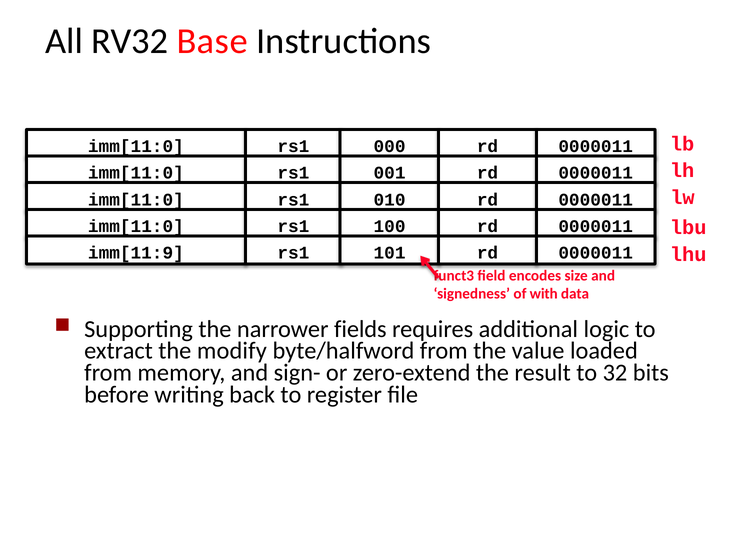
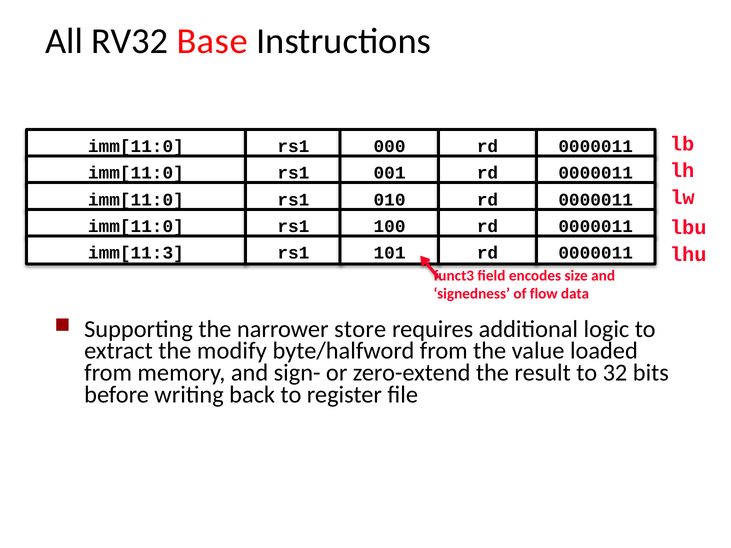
imm[11:9: imm[11:9 -> imm[11:3 (136, 253)
with: with -> flow (544, 294)
fields: fields -> store (360, 329)
